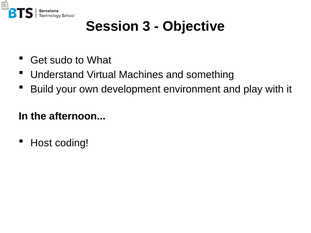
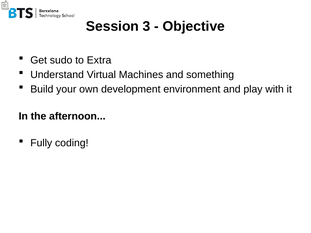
What: What -> Extra (99, 60)
Host: Host -> Fully (41, 143)
